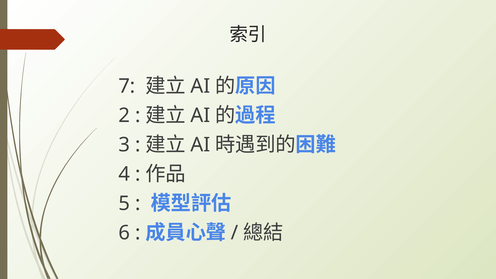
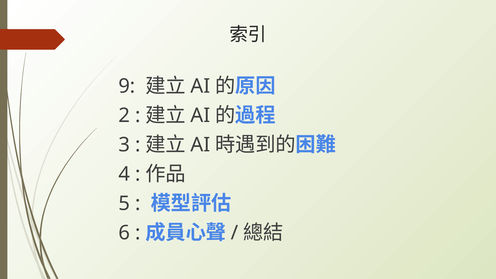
7: 7 -> 9 (127, 86)
